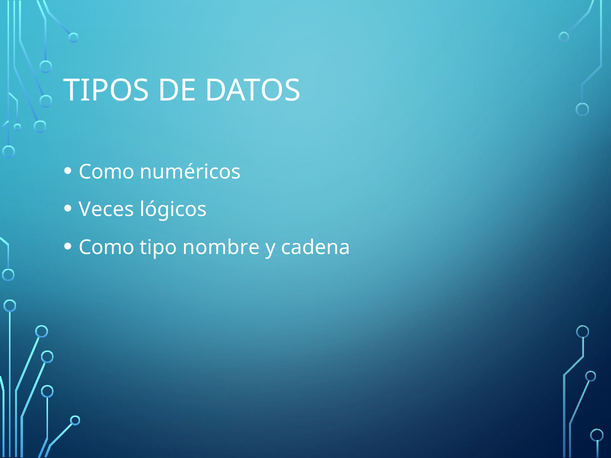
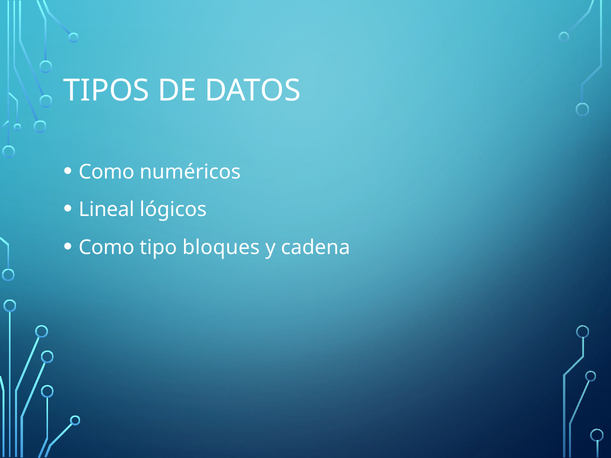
Veces: Veces -> Lineal (107, 210)
nombre: nombre -> bloques (221, 248)
